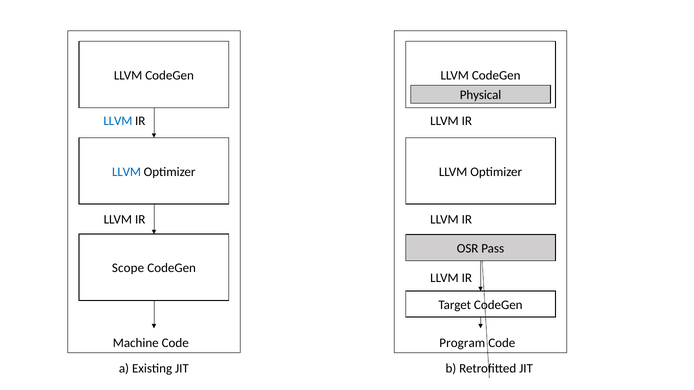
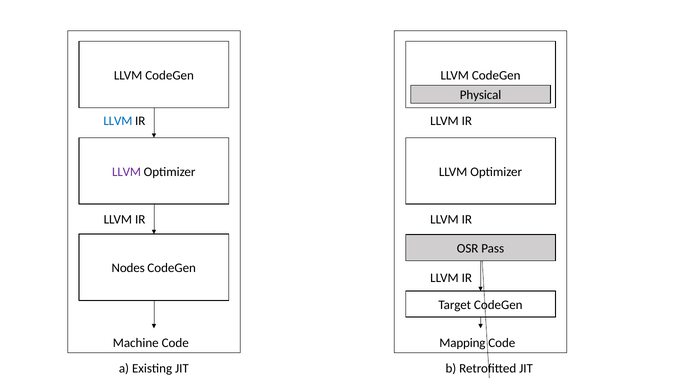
LLVM colour: blue -> purple (127, 172)
Scope: Scope -> Nodes (128, 268)
Program: Program -> Mapping (462, 343)
